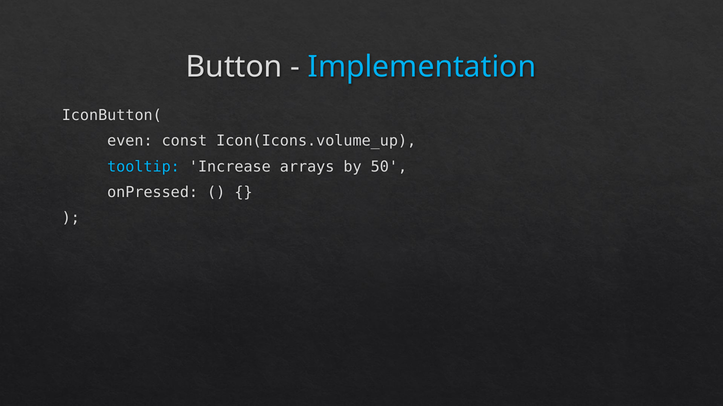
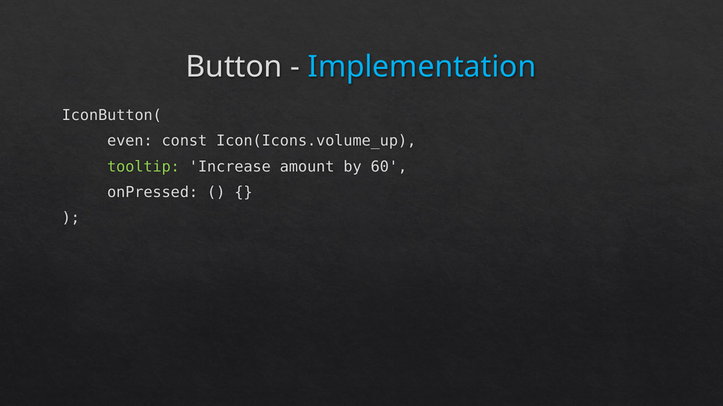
tooltip colour: light blue -> light green (143, 167)
arrays: arrays -> amount (307, 167)
50: 50 -> 60 (389, 167)
